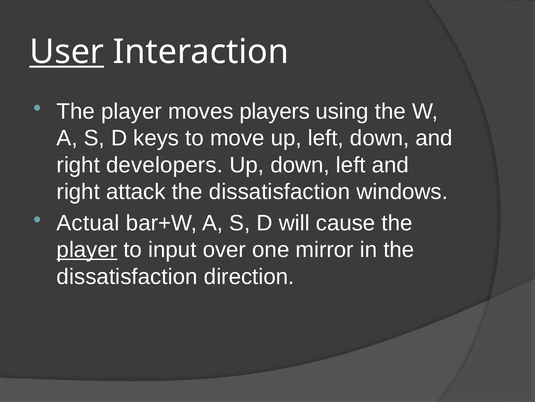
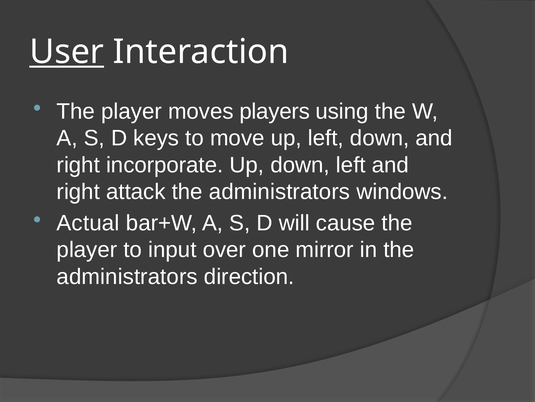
developers: developers -> incorporate (165, 165)
attack the dissatisfaction: dissatisfaction -> administrators (279, 191)
player underline: present -> none (87, 249)
dissatisfaction: dissatisfaction -> administrators (127, 276)
